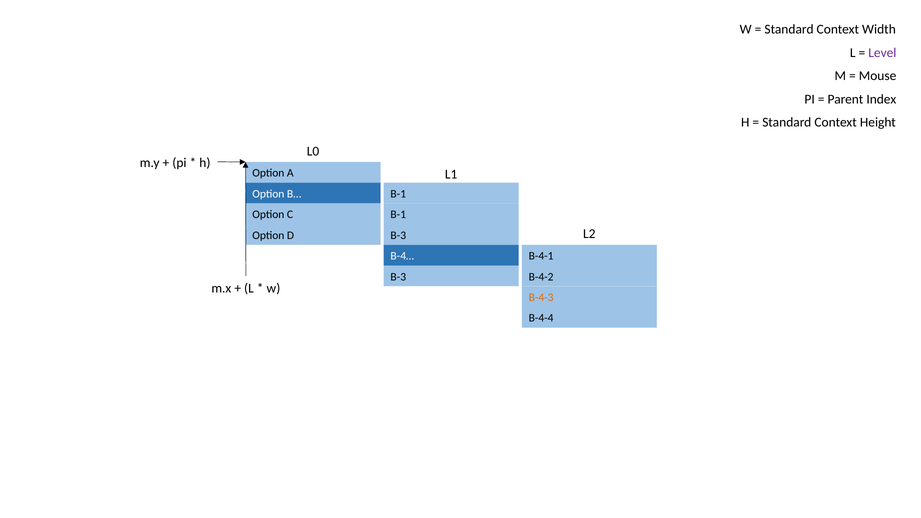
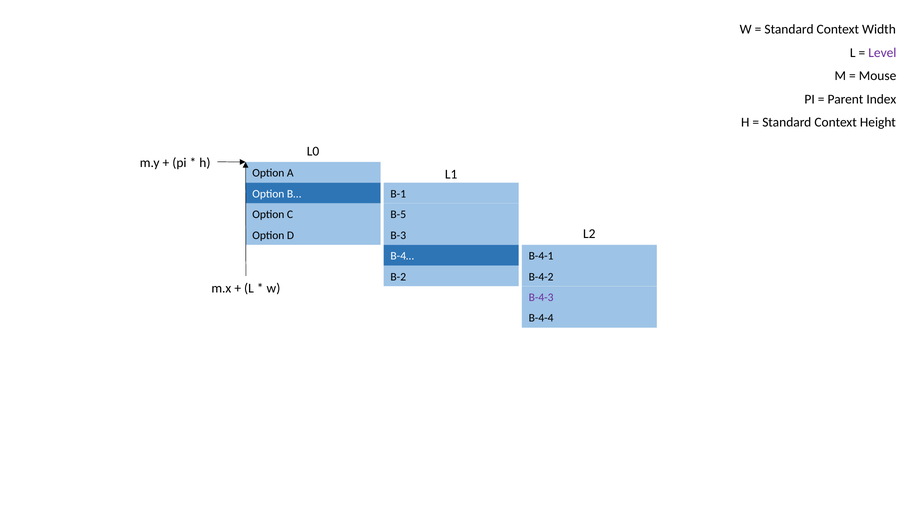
B-1: B-1 -> B-5 (398, 215)
B-3: B-3 -> B-2 (398, 277)
B-4-3 colour: orange -> purple (541, 297)
